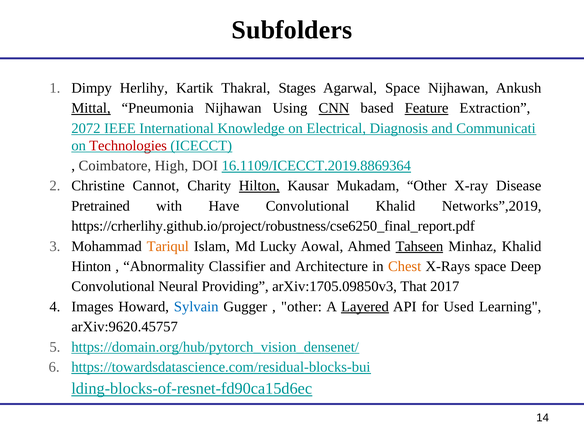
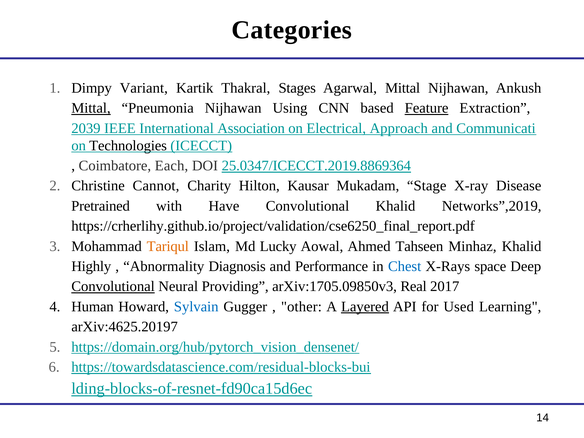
Subfolders: Subfolders -> Categories (292, 30)
Herlihy: Herlihy -> Variant (144, 88)
Agarwal Space: Space -> Mittal (403, 88)
CNN underline: present -> none (334, 108)
2072: 2072 -> 2039 (86, 128)
Knowledge: Knowledge -> Association (251, 128)
Diagnosis: Diagnosis -> Approach (399, 128)
Technologies colour: red -> black (128, 146)
High: High -> Each (172, 166)
16.1109/ICECCT.2019.8869364: 16.1109/ICECCT.2019.8869364 -> 25.0347/ICECCT.2019.8869364 (316, 166)
Hilton underline: present -> none (259, 186)
Mukadam Other: Other -> Stage (427, 186)
https://crherlihy.github.io/project/robustness/cse6250_final_report.pdf: https://crherlihy.github.io/project/robustness/cse6250_final_report.pdf -> https://crherlihy.github.io/project/validation/cse6250_final_report.pdf (273, 226)
Tahseen underline: present -> none (419, 246)
Hinton: Hinton -> Highly (91, 266)
Classifier: Classifier -> Diagnosis (237, 266)
Architecture: Architecture -> Performance (332, 266)
Chest colour: orange -> blue (405, 266)
Convolutional underline: none -> present (113, 287)
That: That -> Real (414, 287)
Images: Images -> Human (92, 307)
arXiv:9620.45757: arXiv:9620.45757 -> arXiv:4625.20197 (125, 327)
